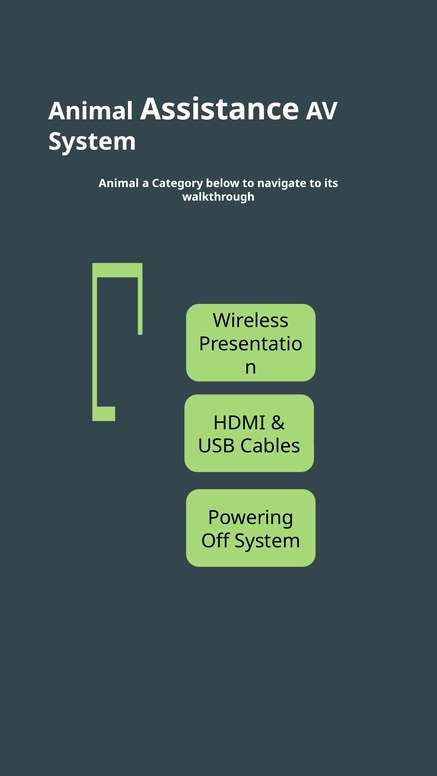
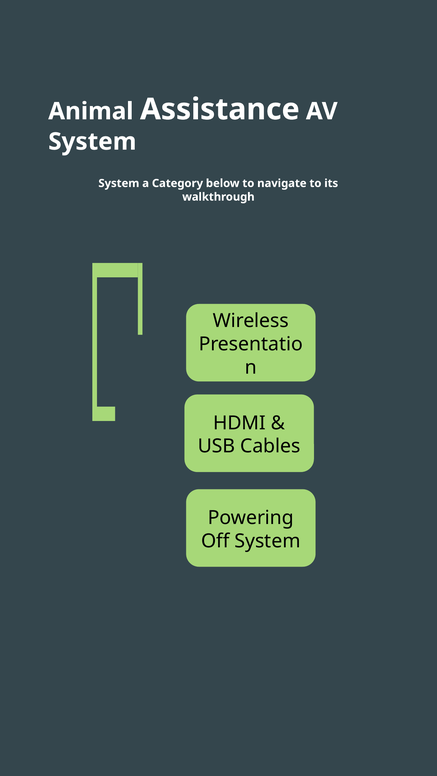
Animal: Animal -> System (119, 184)
